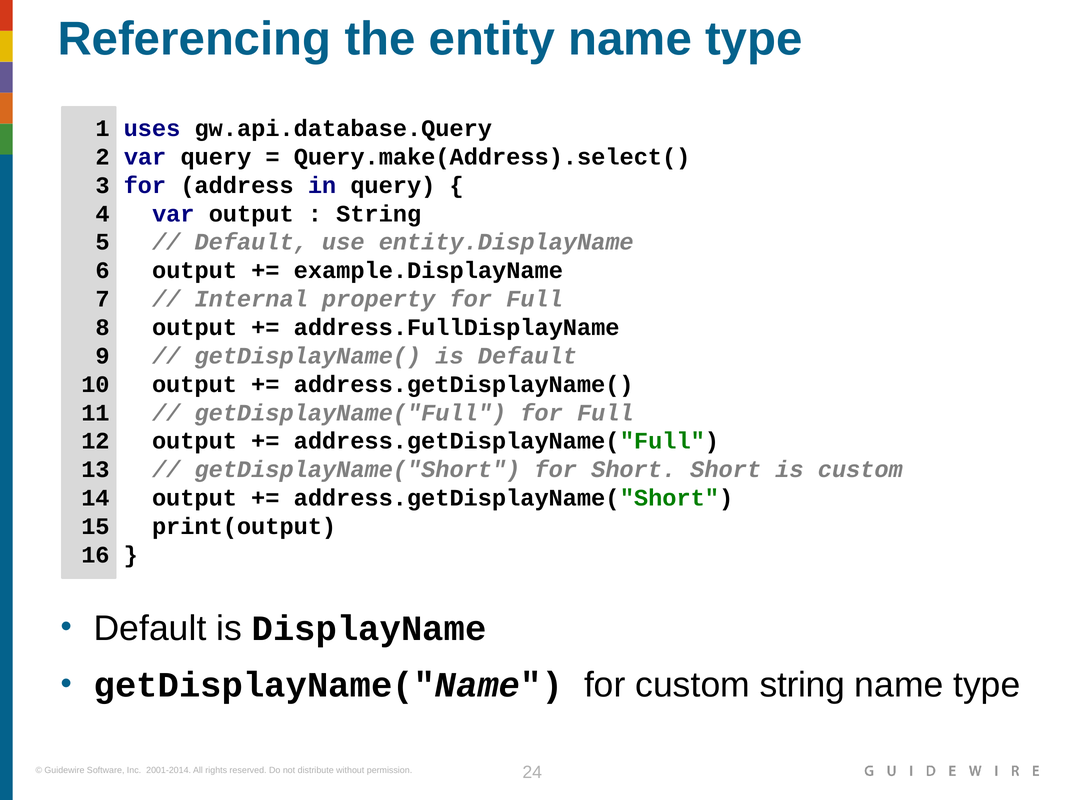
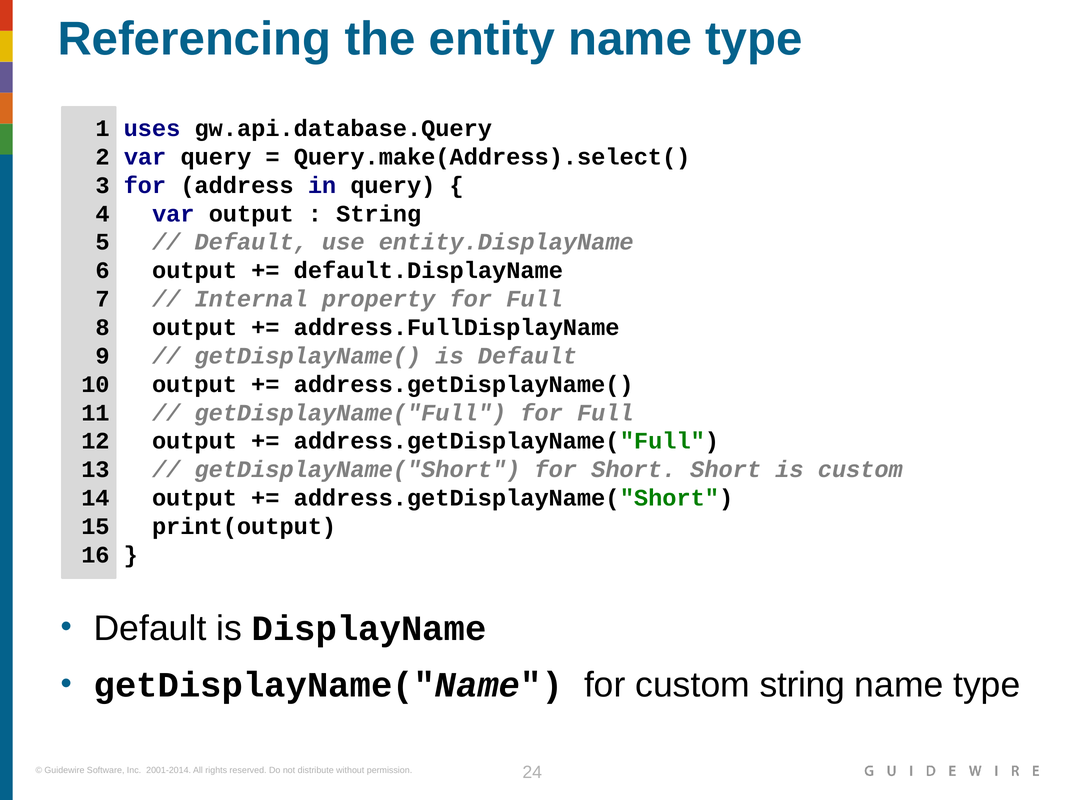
example.DisplayName: example.DisplayName -> default.DisplayName (428, 270)
